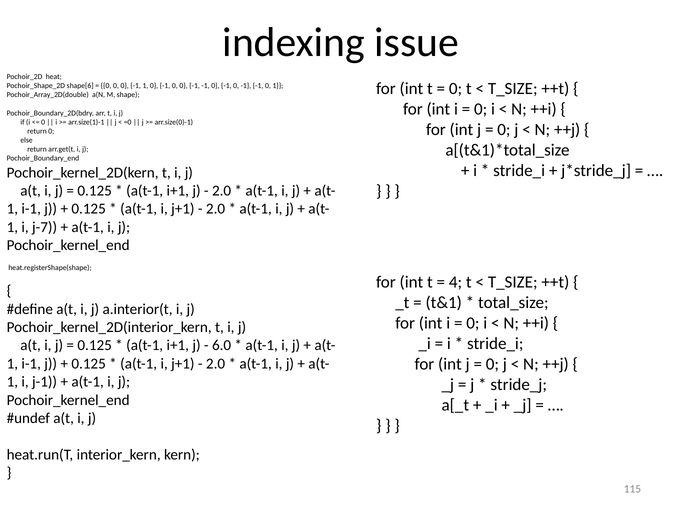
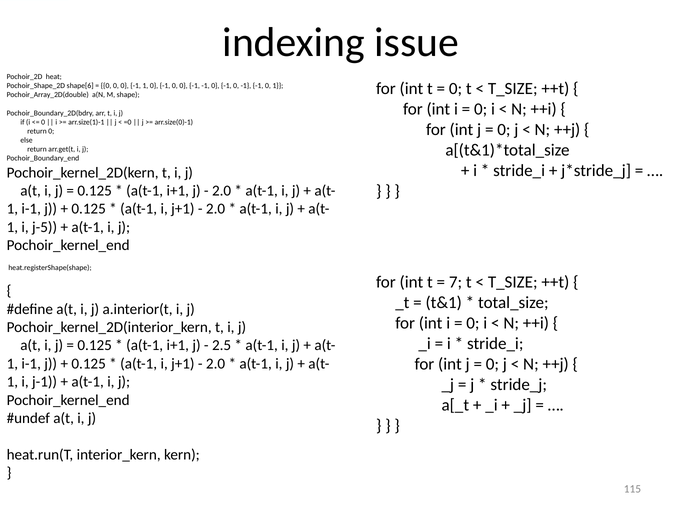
j-7: j-7 -> j-5 (45, 227)
4: 4 -> 7 (456, 282)
6.0: 6.0 -> 2.5 (222, 345)
